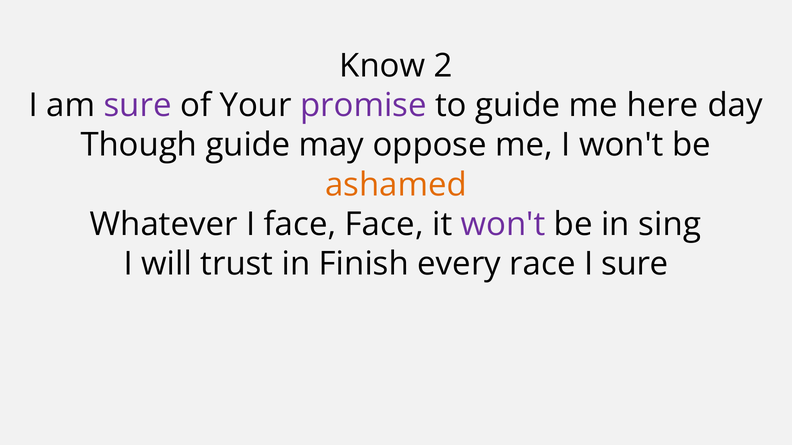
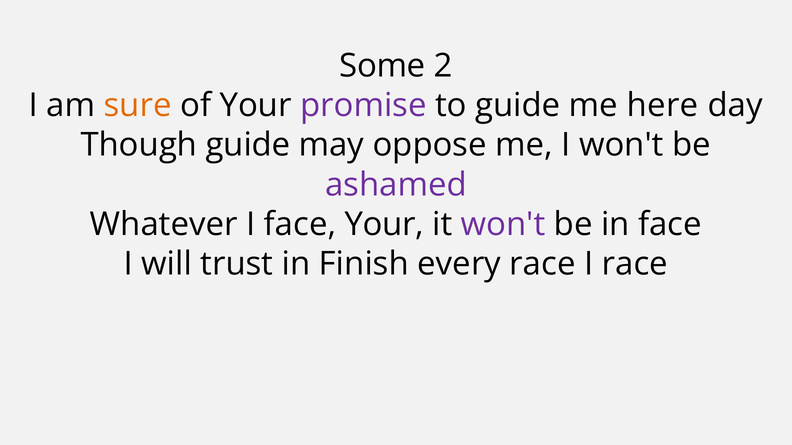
Know: Know -> Some (382, 66)
sure colour: purple -> orange (138, 106)
ashamed colour: orange -> purple (396, 185)
face Face: Face -> Your (384, 224)
in sing: sing -> face (670, 224)
I sure: sure -> race (635, 264)
